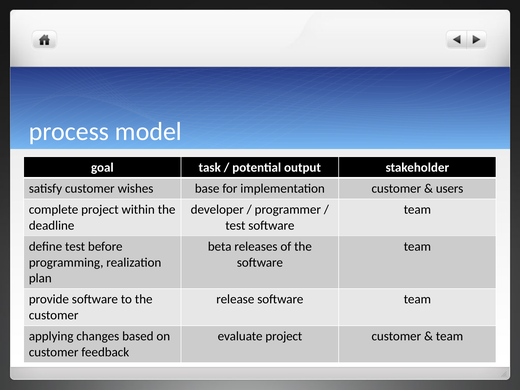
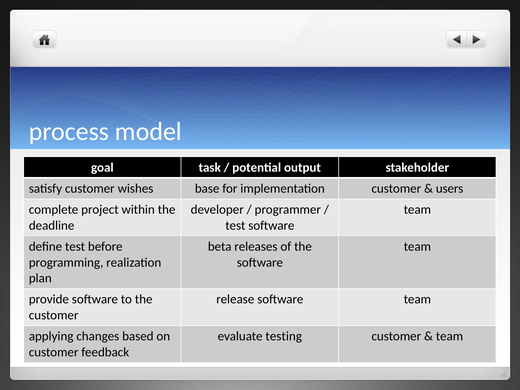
evaluate project: project -> testing (284, 336)
